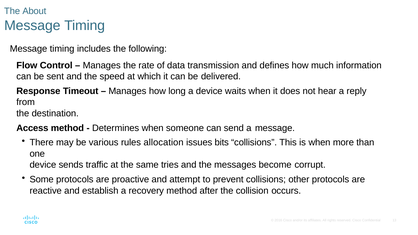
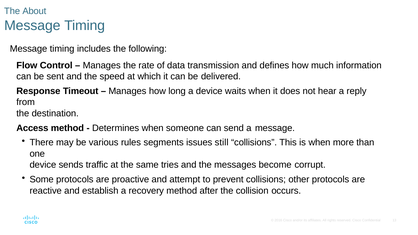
allocation: allocation -> segments (164, 143)
bits: bits -> still (222, 143)
